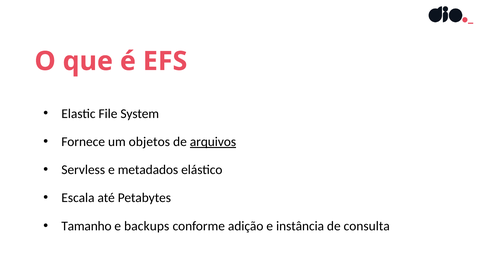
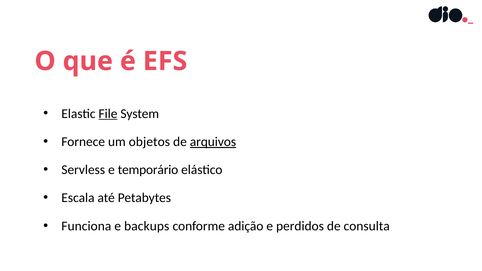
File underline: none -> present (108, 114)
metadados: metadados -> temporário (148, 170)
Tamanho: Tamanho -> Funciona (86, 226)
instância: instância -> perdidos (300, 226)
